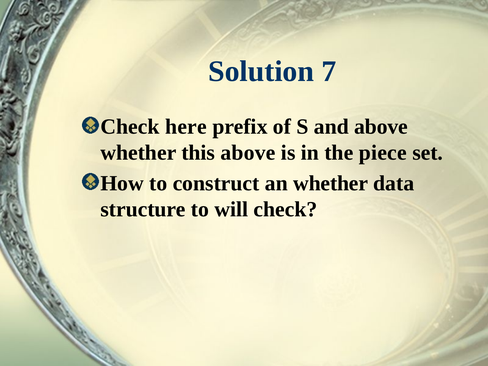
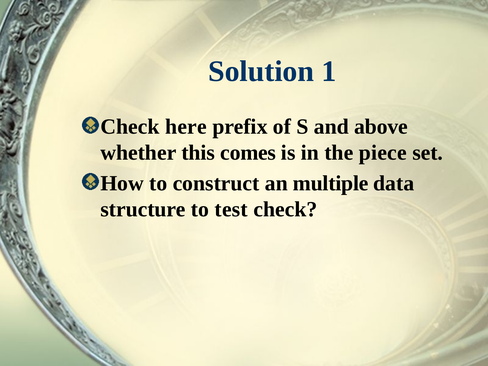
7: 7 -> 1 (329, 71)
this above: above -> comes (248, 153)
an whether: whether -> multiple (331, 183)
will: will -> test (231, 209)
